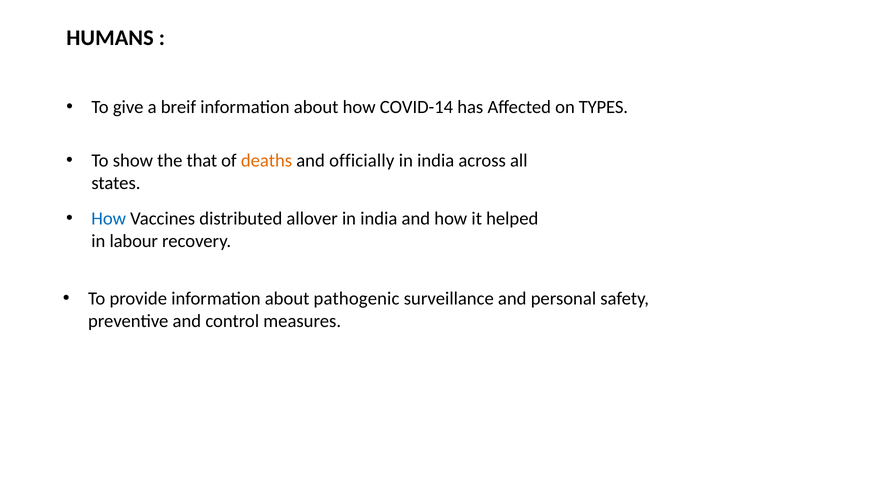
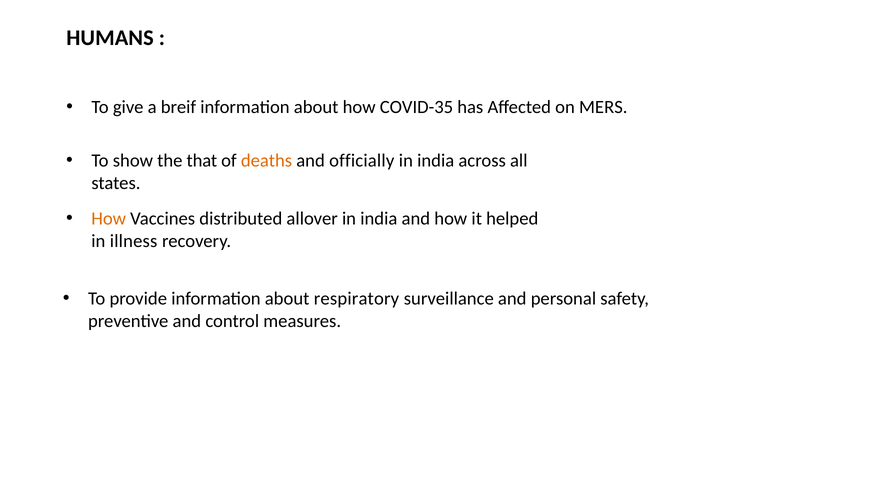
COVID-14: COVID-14 -> COVID-35 (416, 107)
TYPES: TYPES -> MERS (603, 107)
How colour: blue -> orange (109, 219)
labour: labour -> illness (134, 241)
pathogenic: pathogenic -> respiratory (356, 299)
